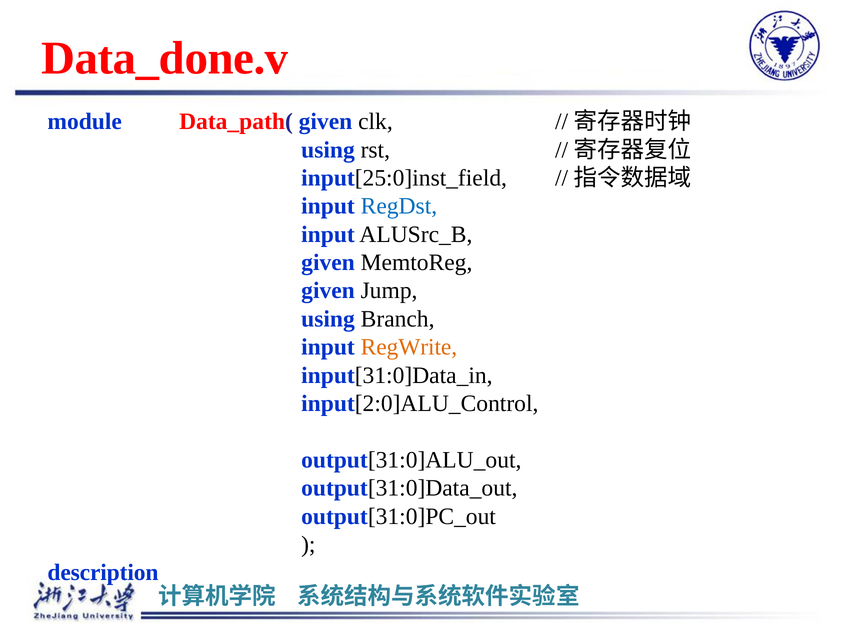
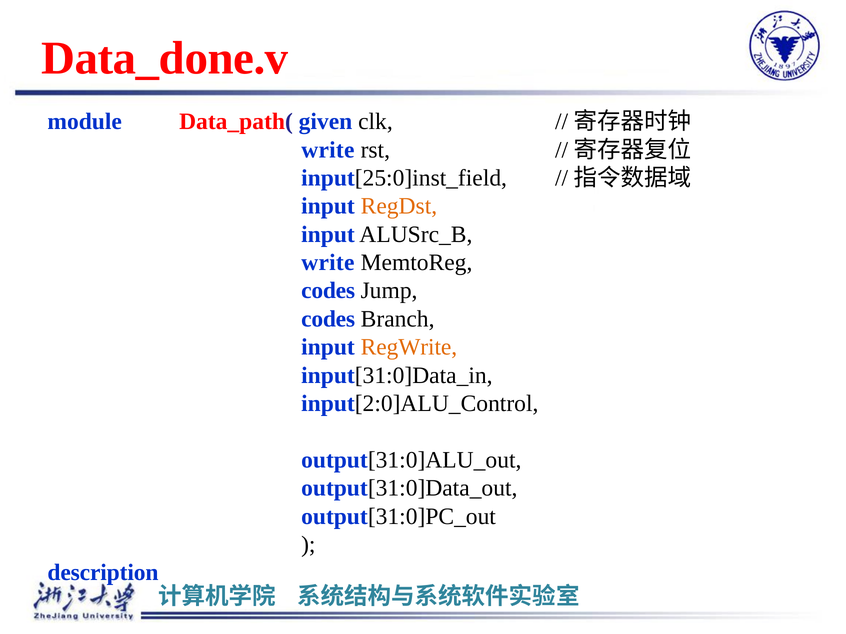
using: using -> write (328, 150)
RegDst colour: blue -> orange (399, 206)
given: given -> write (328, 263)
given: given -> codes (328, 291)
using: using -> codes (328, 319)
